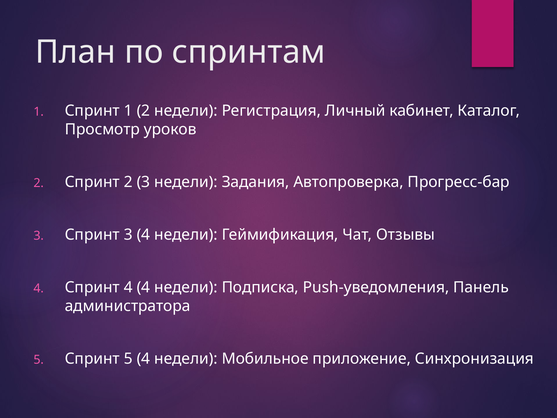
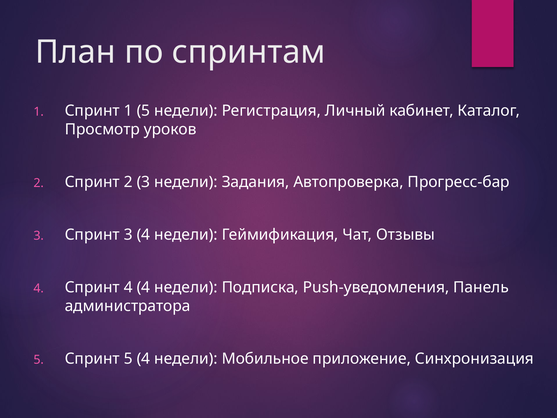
1 2: 2 -> 5 (143, 111)
